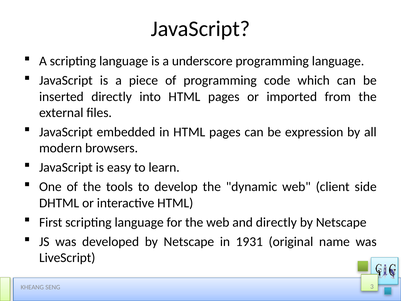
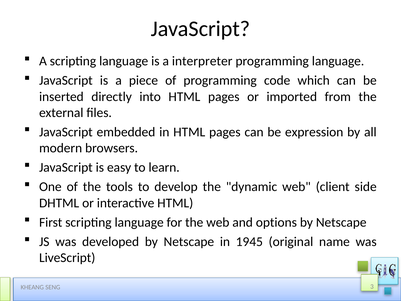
underscore: underscore -> interpreter (202, 61)
and directly: directly -> options (276, 222)
1931: 1931 -> 1945 (249, 242)
